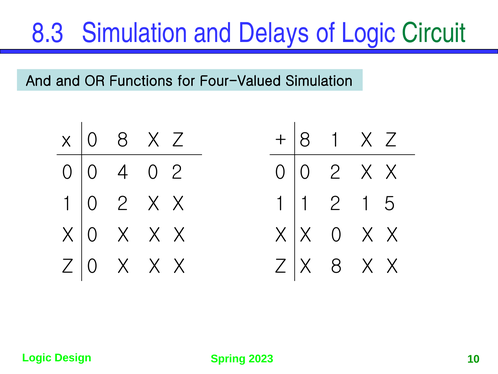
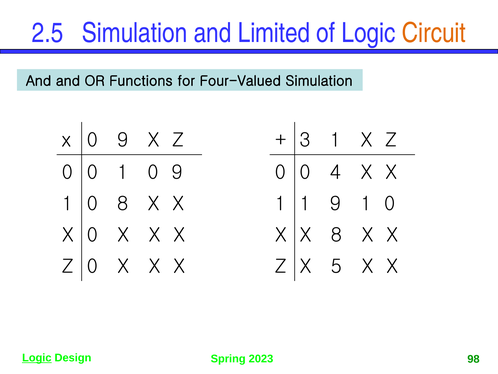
8.3: 8.3 -> 2.5 (48, 33)
Delays: Delays -> Limited (274, 33)
Circuit colour: green -> orange (434, 33)
x 0 8: 8 -> 9 (123, 140)
8: 8 -> 3 (305, 140)
4: 4 -> 1 (123, 172)
2: 2 -> 9 (177, 172)
2: 2 -> 4 (336, 172)
2: 2 -> 8 (123, 204)
1 2: 2 -> 9 (336, 204)
5: 5 -> 0 (390, 204)
0: 0 -> 8 (337, 235)
X 8: 8 -> 5 (337, 266)
Logic underline: none -> present (37, 357)
10: 10 -> 98 (474, 359)
